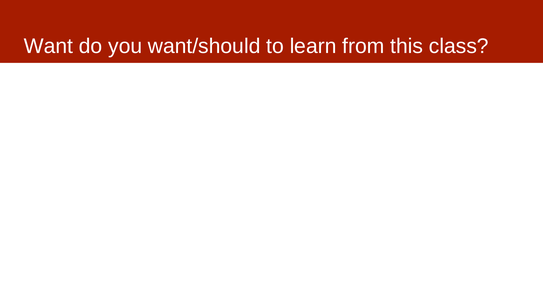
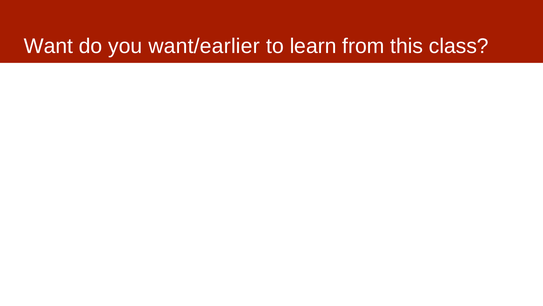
want/should: want/should -> want/earlier (204, 46)
